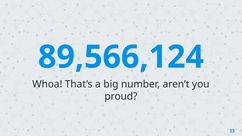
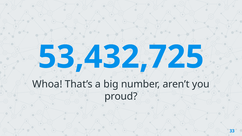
89,566,124: 89,566,124 -> 53,432,725 (121, 57)
